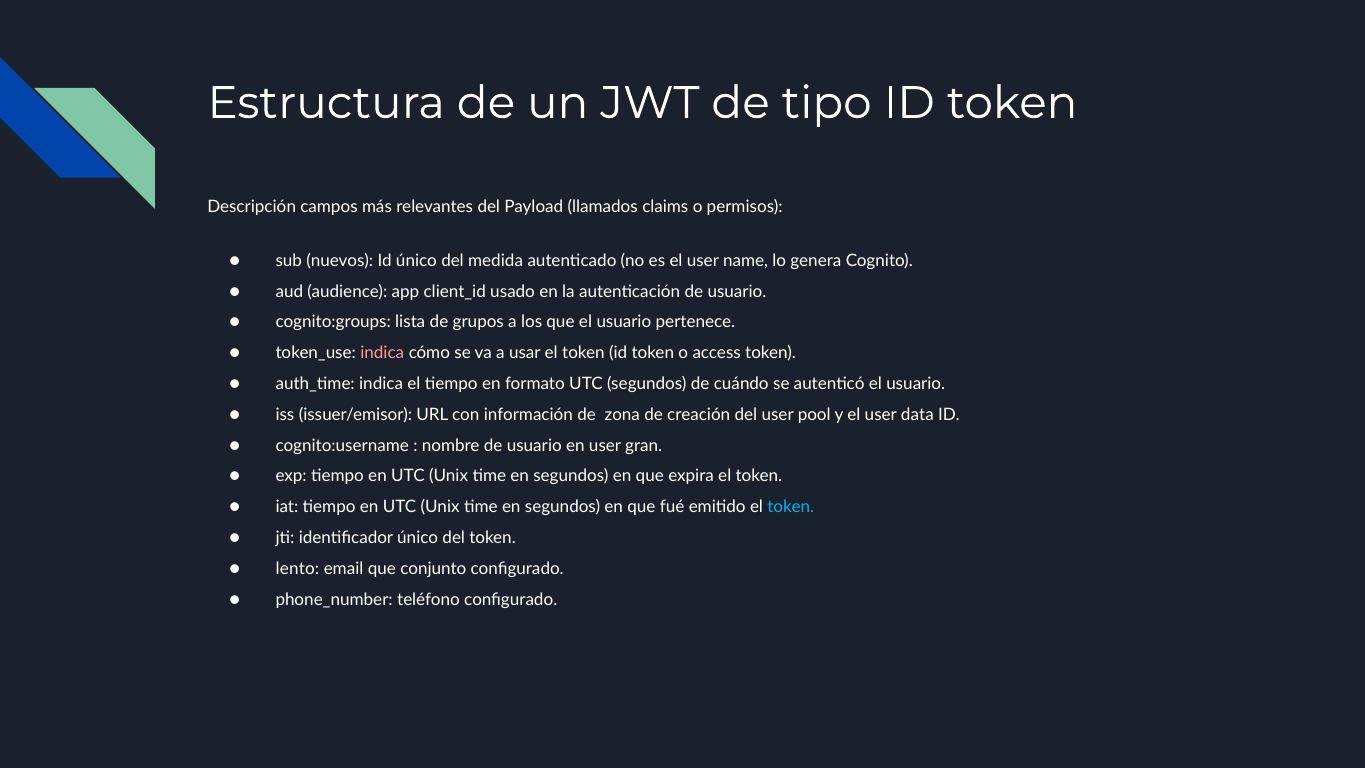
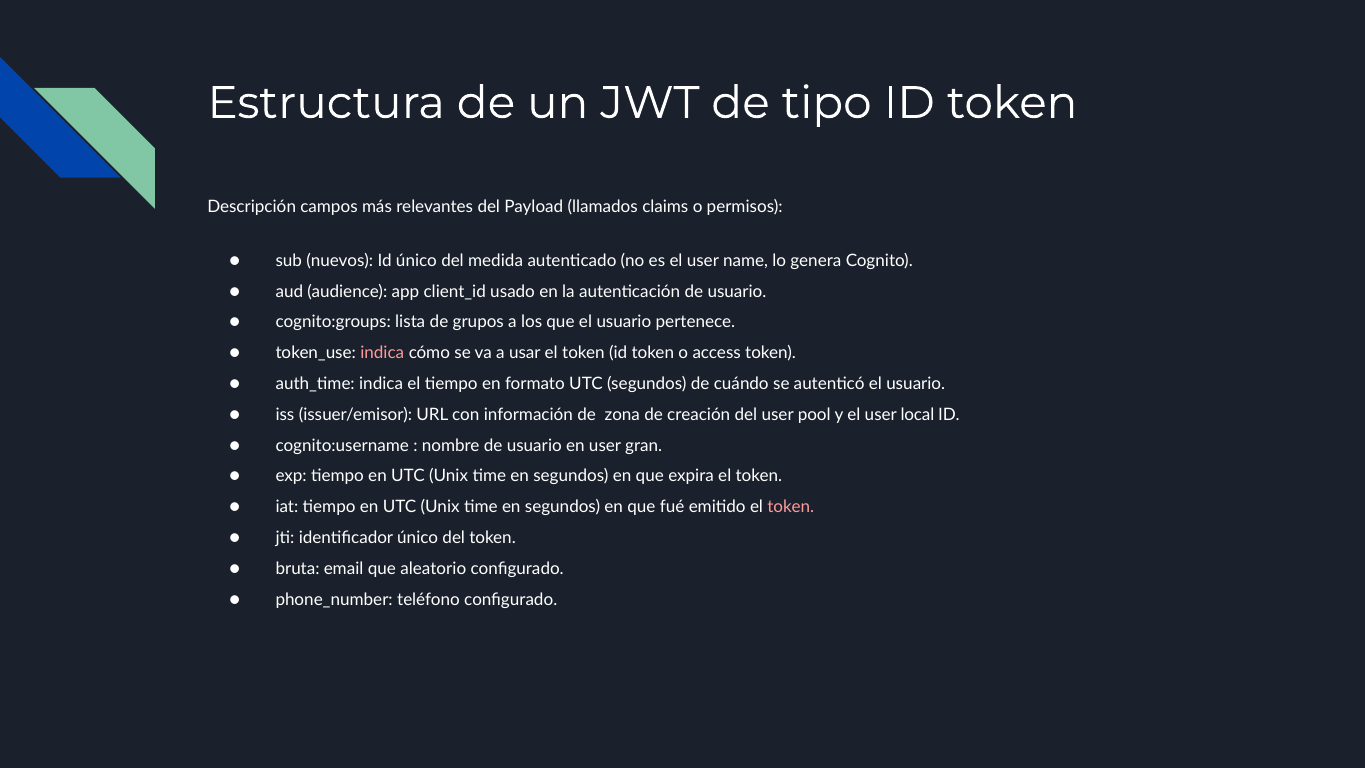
data: data -> local (917, 415)
token colour: light blue -> pink (791, 507)
lento: lento -> bruta (298, 569)
conjunto: conjunto -> aleatorio (433, 569)
